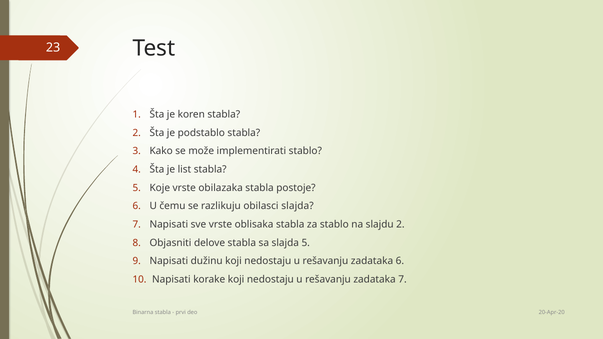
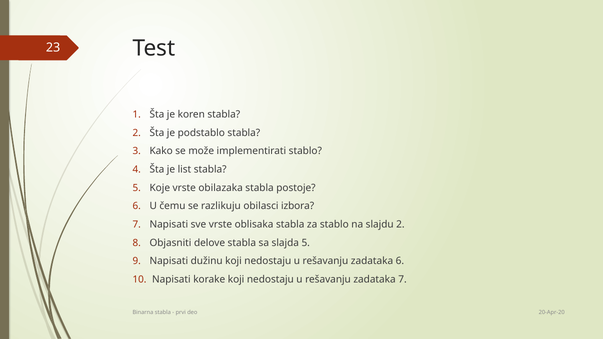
obilasci slajda: slajda -> izbora (298, 206)
